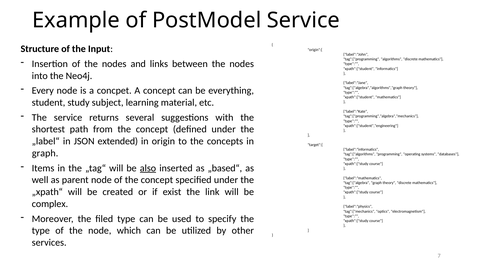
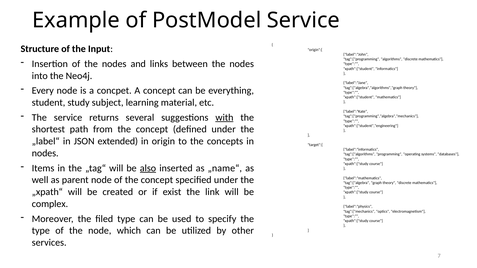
with underline: none -> present (224, 118)
graph: graph -> nodes (45, 153)
„based“: „based“ -> „name“ (225, 168)
